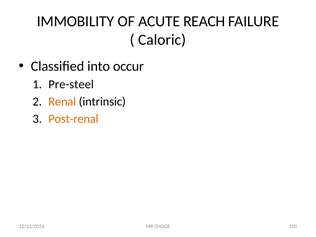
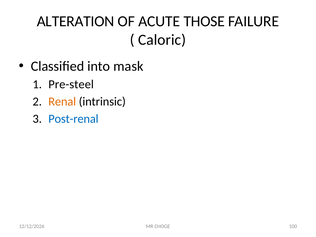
IMMOBILITY: IMMOBILITY -> ALTERATION (76, 21)
REACH: REACH -> THOSE (204, 21)
occur: occur -> mask (128, 66)
Post-renal colour: orange -> blue (73, 119)
